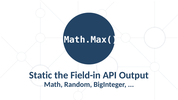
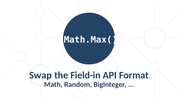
Static: Static -> Swap (41, 75)
Output: Output -> Format (134, 75)
